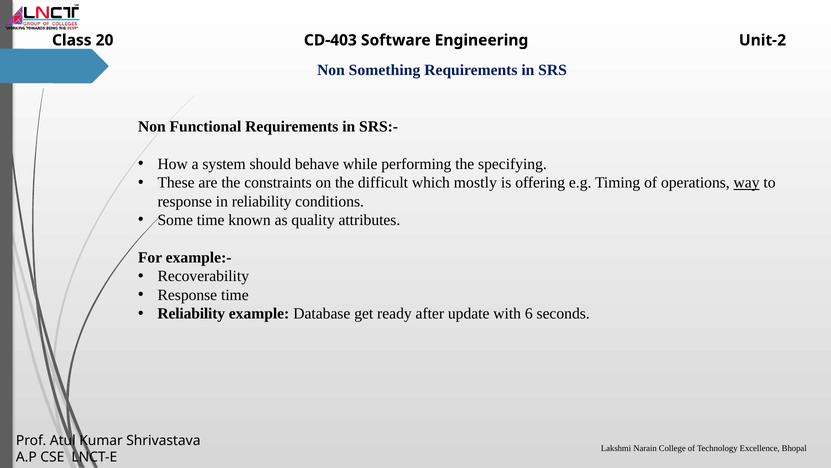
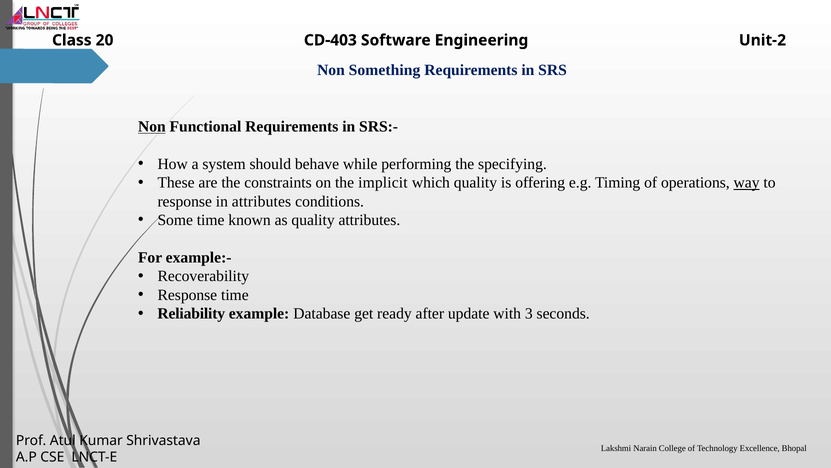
Non underline: none -> present (152, 126)
difficult: difficult -> implicit (383, 182)
which mostly: mostly -> quality (475, 182)
in reliability: reliability -> attributes (262, 201)
6: 6 -> 3 (529, 313)
